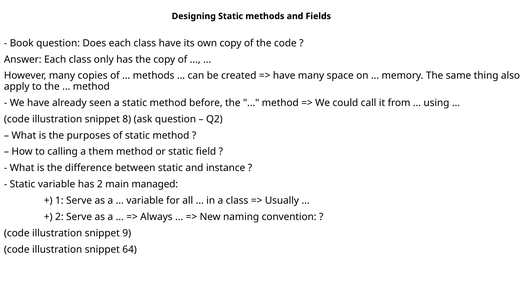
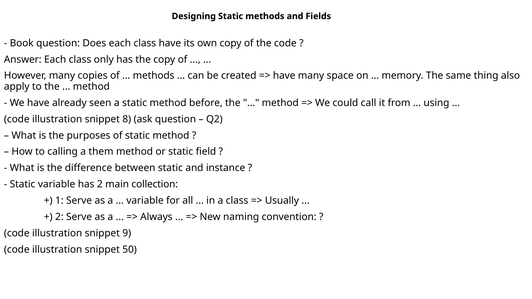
managed: managed -> collection (155, 184)
64: 64 -> 50 (130, 250)
